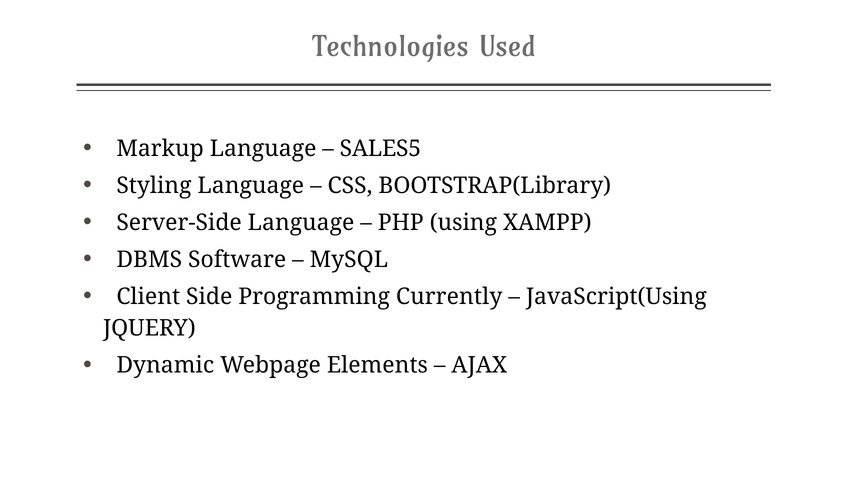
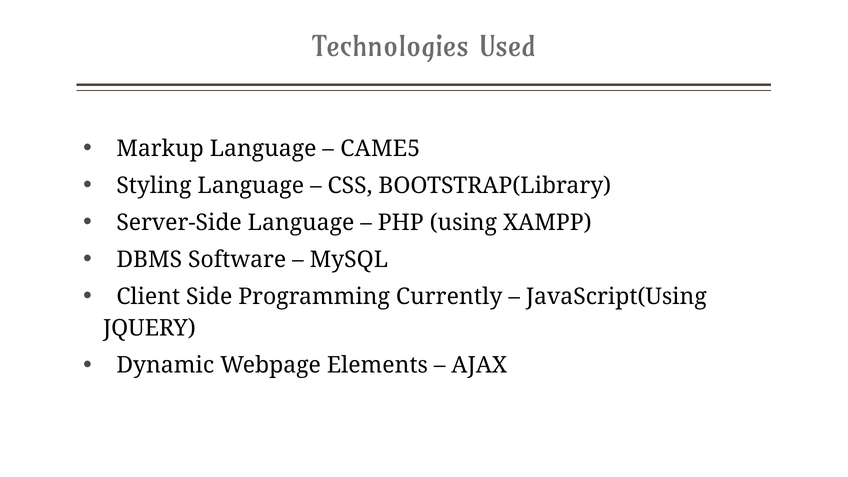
SALES5: SALES5 -> CAME5 (380, 149)
